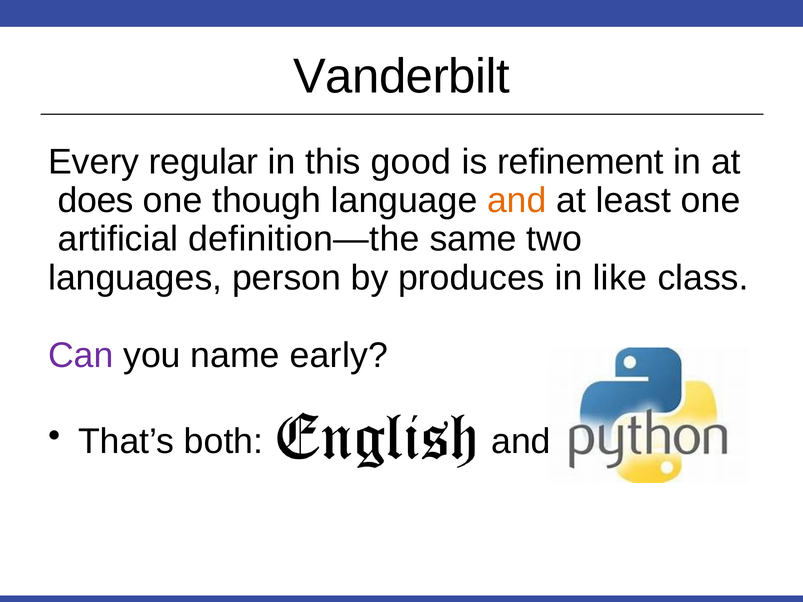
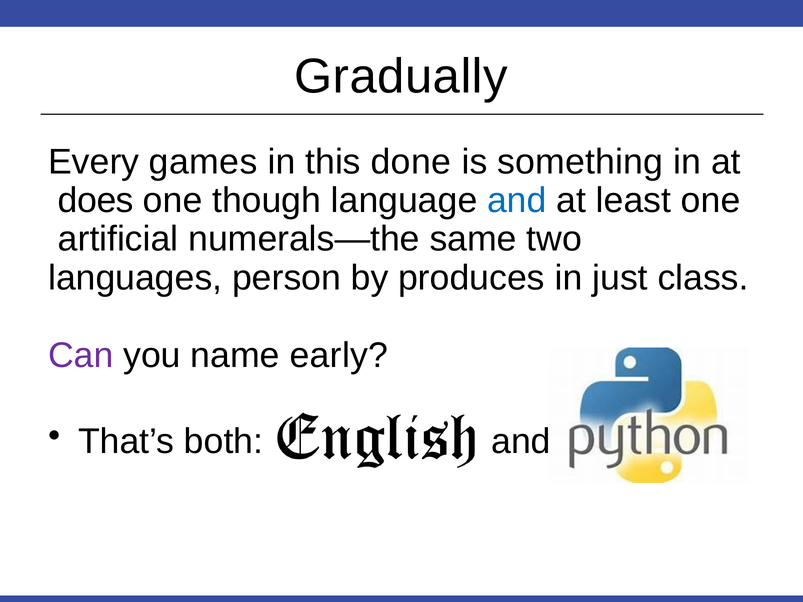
Vanderbilt: Vanderbilt -> Gradually (401, 77)
regular: regular -> games (203, 162)
good: good -> done (411, 162)
refinement: refinement -> something (580, 162)
and colour: orange -> blue (517, 201)
definition—the: definition—the -> numerals—the (304, 239)
like: like -> just (620, 278)
